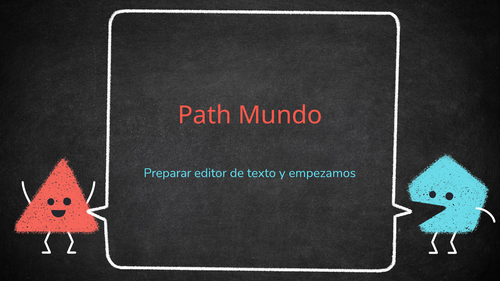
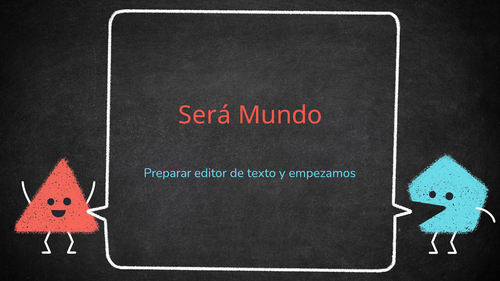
Path: Path -> Será (205, 115)
